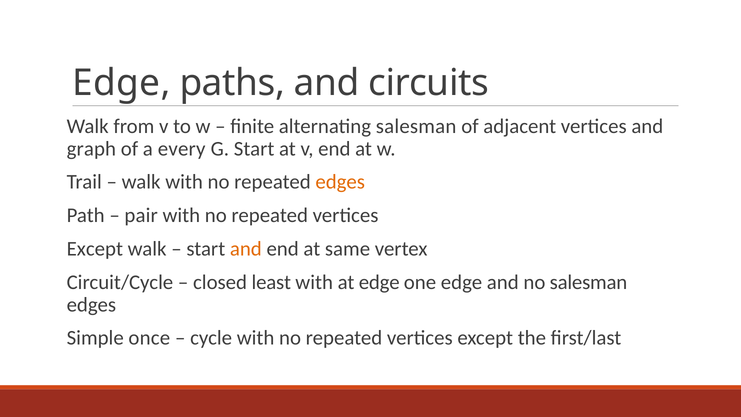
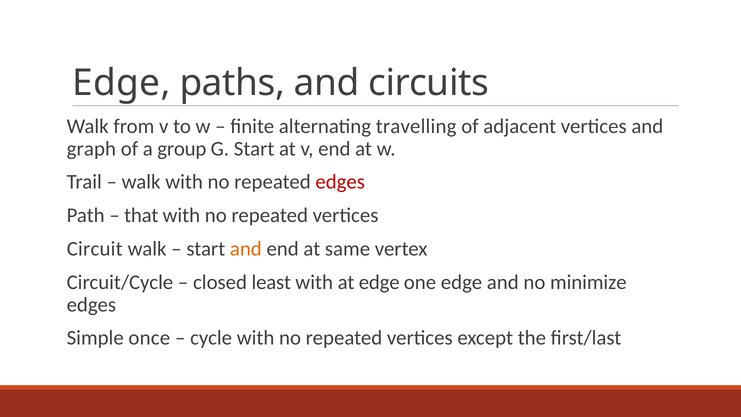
alternating salesman: salesman -> travelling (416, 126)
every: every -> group (182, 149)
edges colour: orange -> red (340, 182)
pair: pair -> that (141, 215)
Except: Except -> Circuit (95, 249)
no salesman: salesman -> minimize (588, 282)
